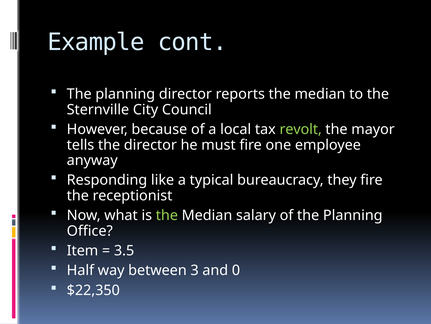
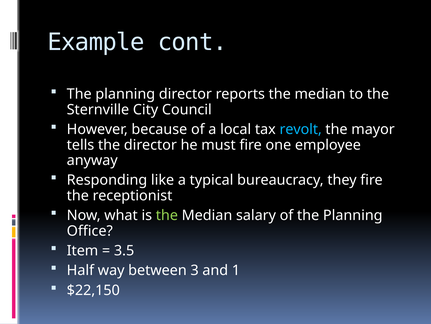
revolt colour: light green -> light blue (301, 129)
0: 0 -> 1 (236, 270)
$22,350: $22,350 -> $22,150 (93, 290)
